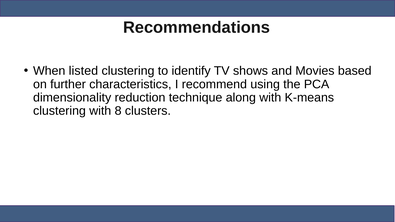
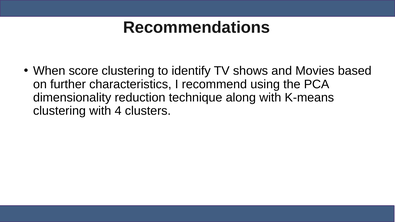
listed: listed -> score (84, 71)
8: 8 -> 4 (118, 111)
